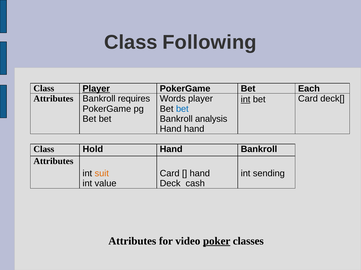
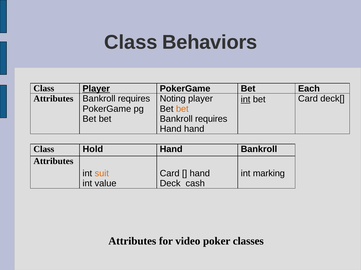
Following: Following -> Behaviors (210, 43)
Words: Words -> Noting (173, 99)
bet colour: blue -> orange (182, 109)
analysis: analysis -> requires (211, 119)
sending: sending -> marking (269, 174)
poker underline: present -> none (217, 242)
